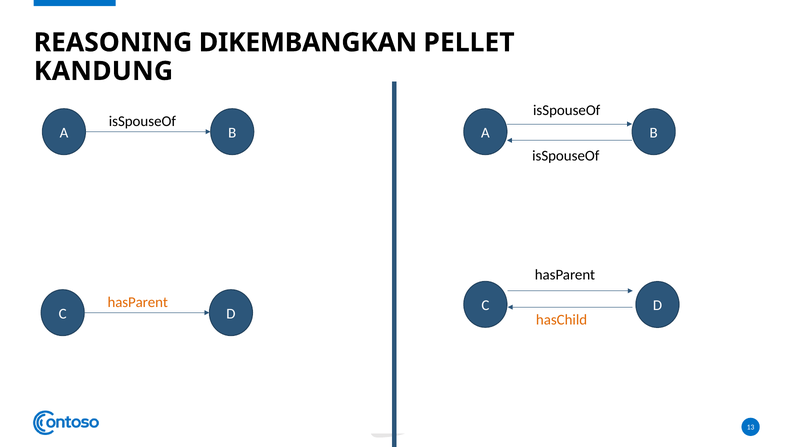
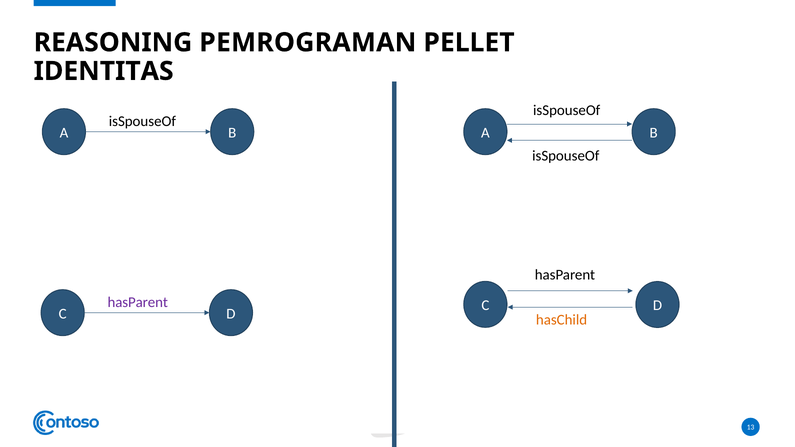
DIKEMBANGKAN: DIKEMBANGKAN -> PEMROGRAMAN (308, 43)
KANDUNG: KANDUNG -> IDENTITAS (104, 71)
hasParent colour: orange -> purple (138, 303)
